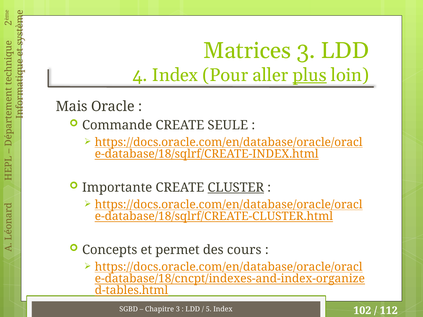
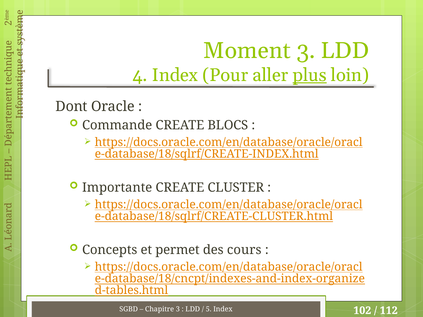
Matrices: Matrices -> Moment (247, 51)
Mais: Mais -> Dont (72, 106)
SEULE: SEULE -> BLOCS (228, 125)
CLUSTER underline: present -> none (236, 188)
